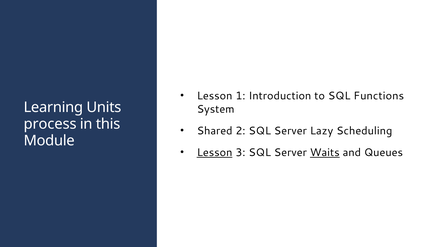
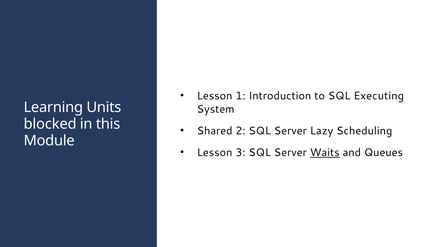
Functions: Functions -> Executing (379, 96)
process: process -> blocked (50, 124)
Lesson underline: present -> none (215, 153)
